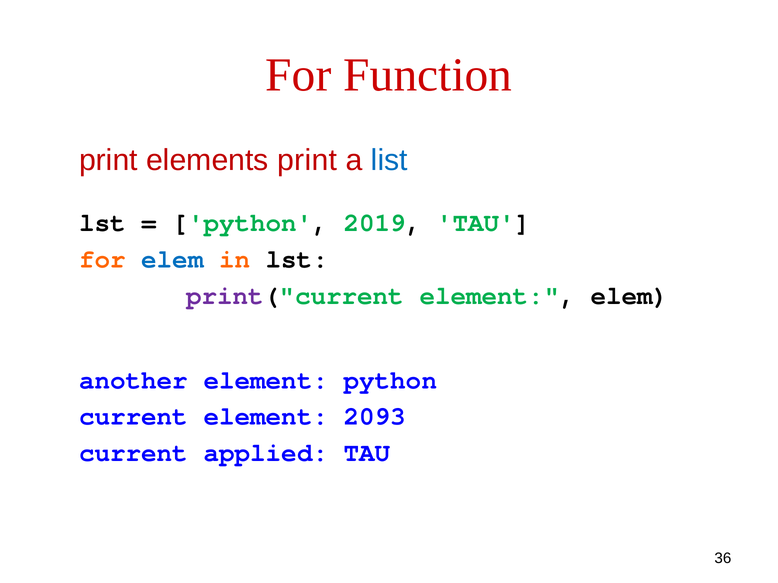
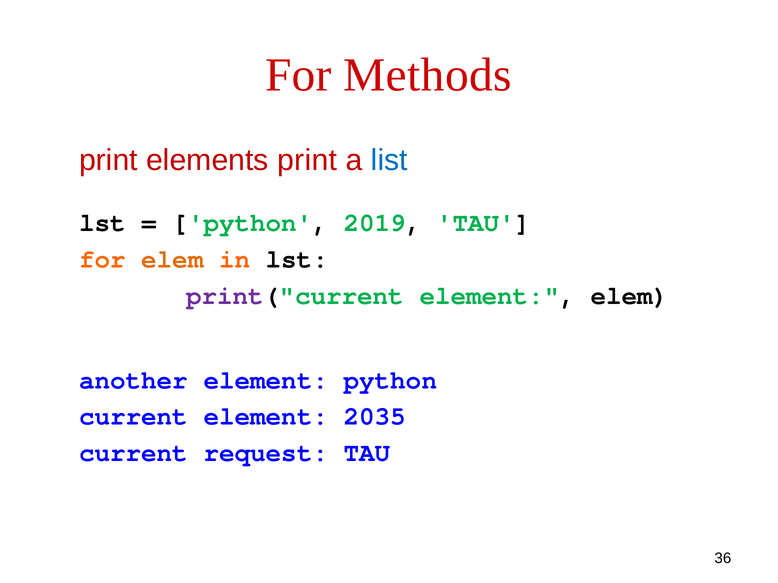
Function: Function -> Methods (428, 75)
elem colour: blue -> orange (172, 259)
2093: 2093 -> 2035 (375, 417)
applied: applied -> request (266, 453)
